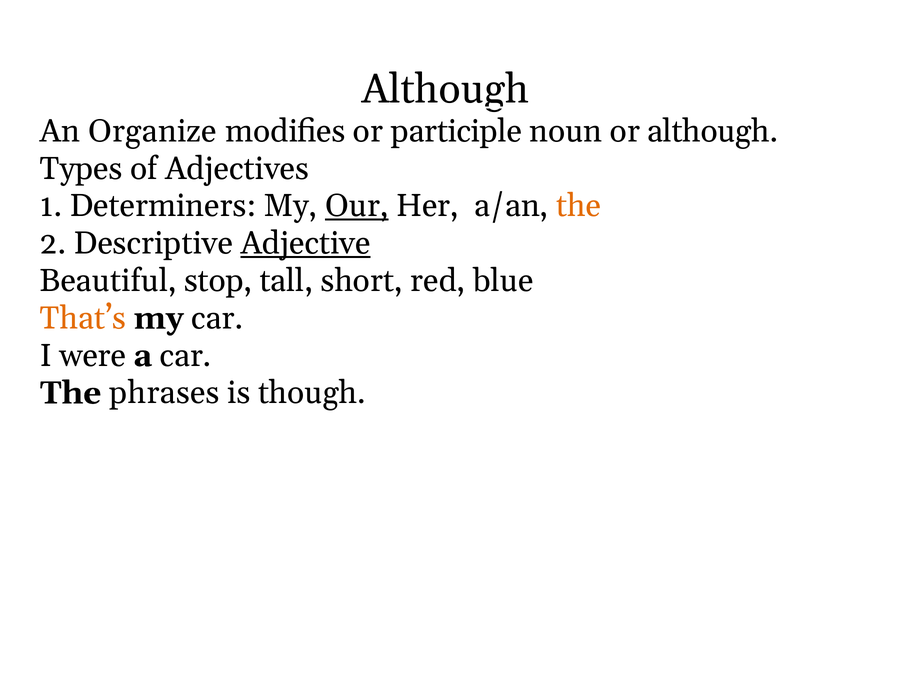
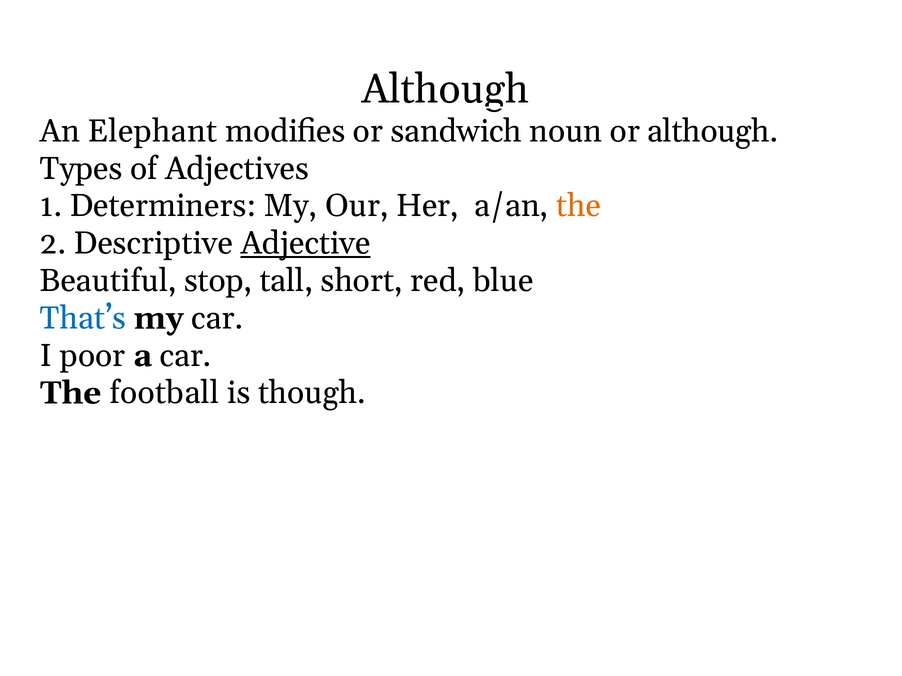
Organize: Organize -> Elephant (152, 131)
participle: participle -> sandwich (456, 131)
Our underline: present -> none (357, 206)
That’s colour: orange -> blue (83, 318)
were: were -> poor (93, 356)
phrases: phrases -> football (164, 393)
